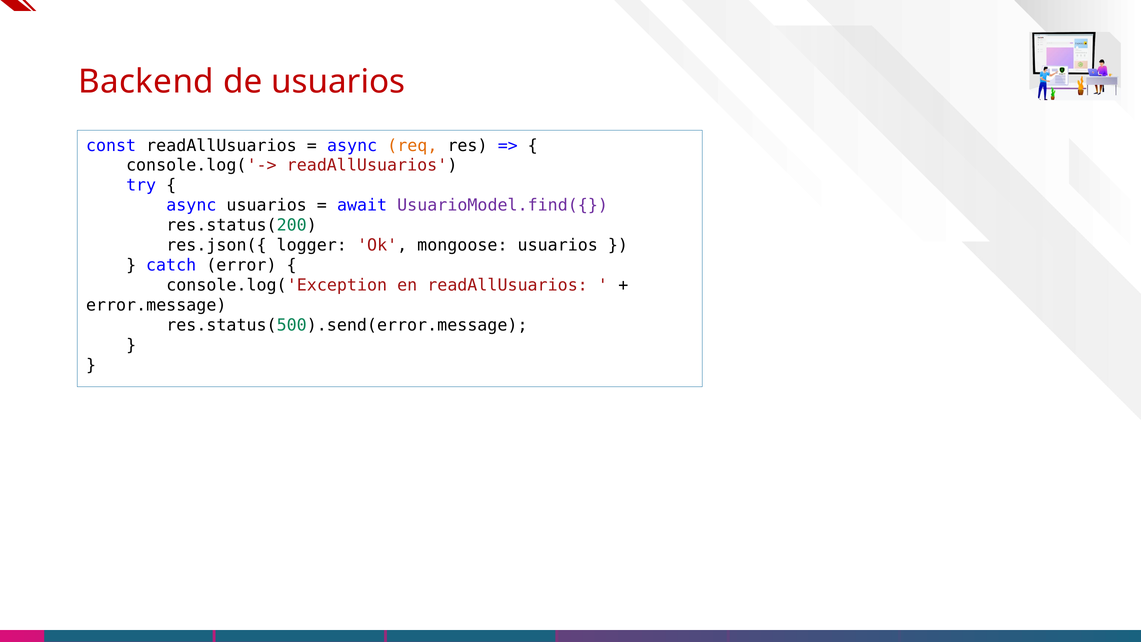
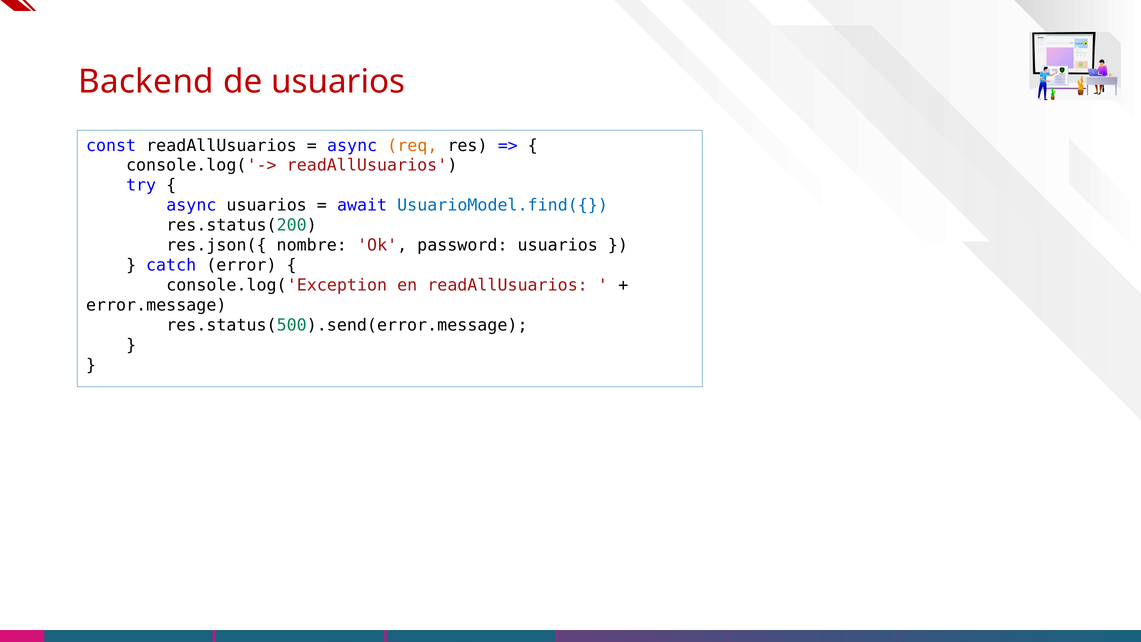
UsuarioModel.find({ colour: purple -> blue (503, 205)
logger: logger -> nombre (312, 245)
mongoose: mongoose -> password (462, 245)
